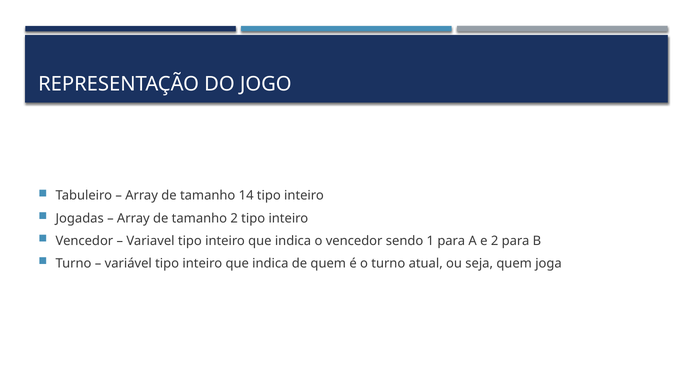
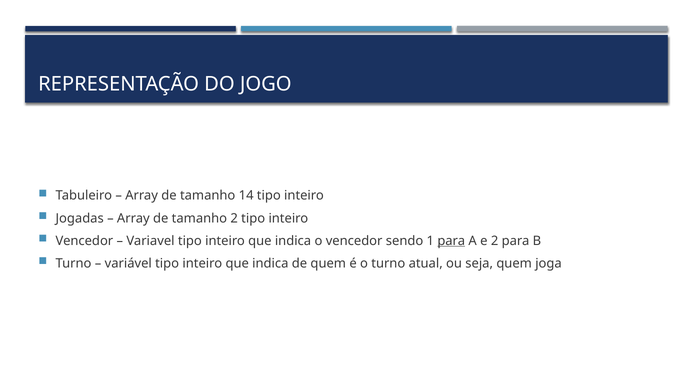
para underline: none -> present (451, 241)
